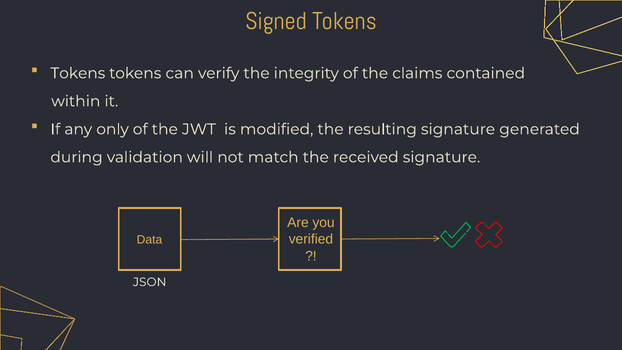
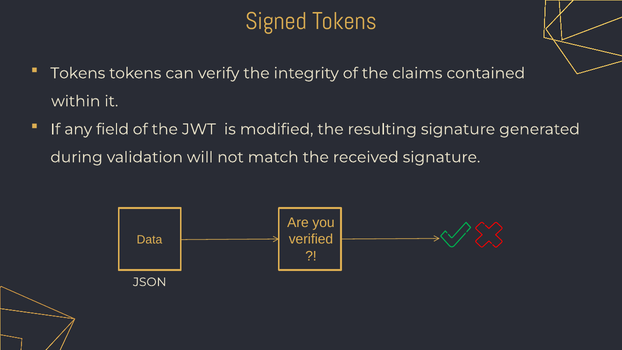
only: only -> field (113, 129)
